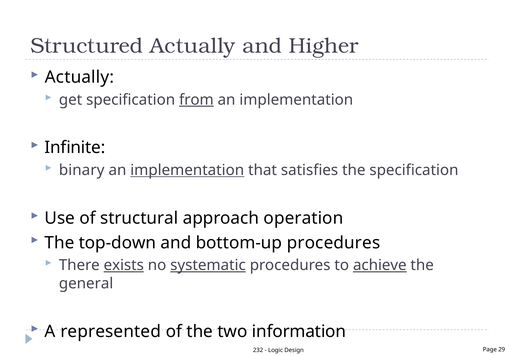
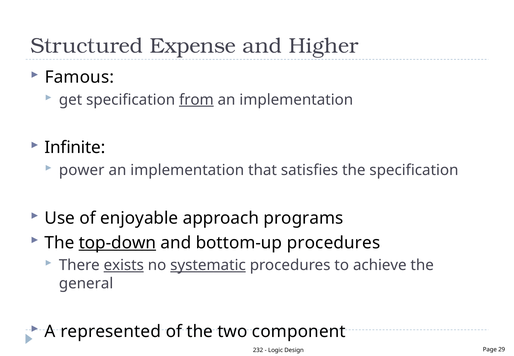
Structured Actually: Actually -> Expense (193, 46)
Actually: Actually -> Famous (79, 77)
binary: binary -> power (82, 170)
implementation underline: present -> none (187, 170)
structural: structural -> enjoyable (139, 218)
operation: operation -> programs (303, 218)
top-down underline: none -> present (117, 243)
achieve underline: present -> none (380, 265)
information: information -> component (299, 331)
